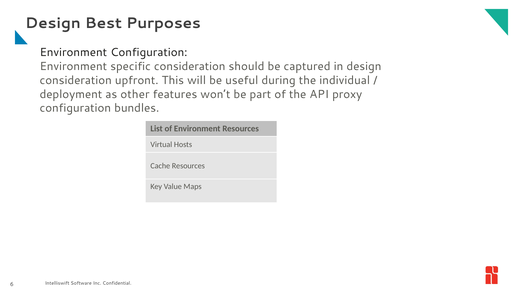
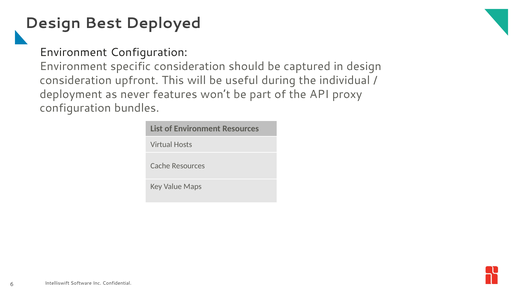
Purposes: Purposes -> Deployed (163, 23)
other: other -> never (135, 94)
